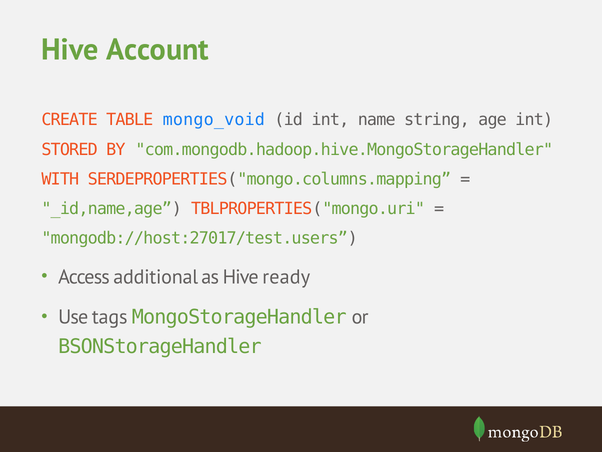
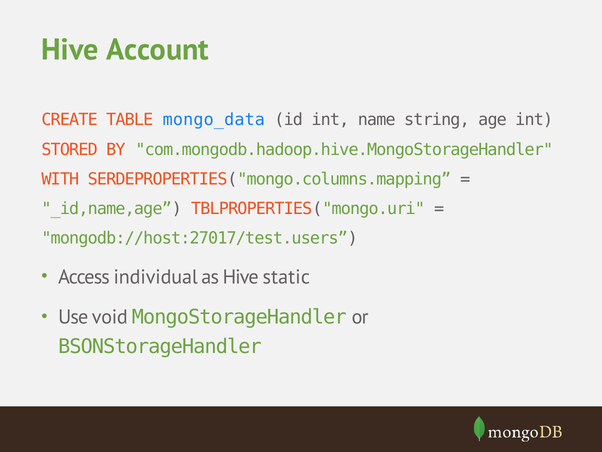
mongo_void: mongo_void -> mongo_data (214, 120)
additional: additional -> individual (156, 277)
ready: ready -> static (286, 277)
tags: tags -> void (110, 317)
